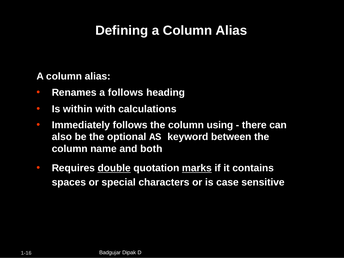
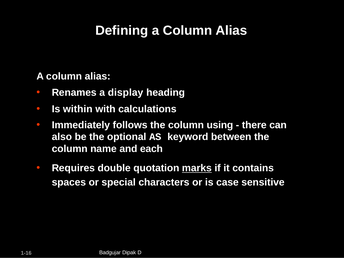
a follows: follows -> display (126, 93)
both: both -> each (151, 149)
double underline: present -> none (114, 168)
